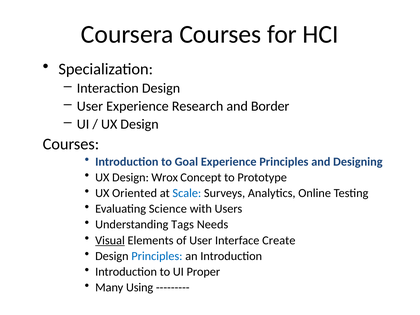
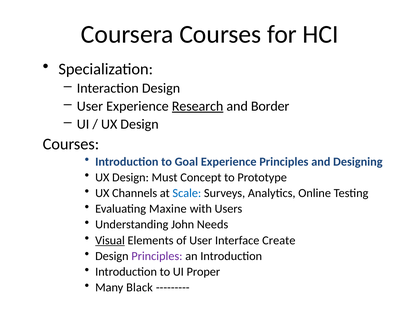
Research underline: none -> present (198, 106)
Wrox: Wrox -> Must (165, 177)
Oriented: Oriented -> Channels (135, 193)
Science: Science -> Maxine (168, 209)
Tags: Tags -> John (183, 225)
Principles colour: blue -> purple (157, 256)
Using: Using -> Black (140, 288)
